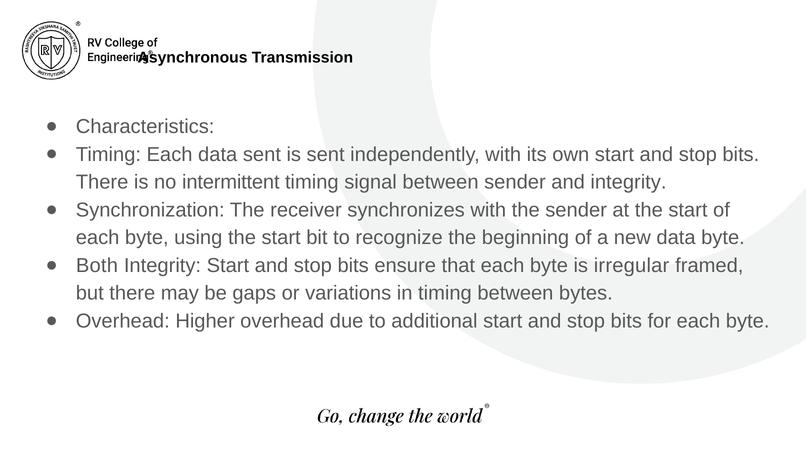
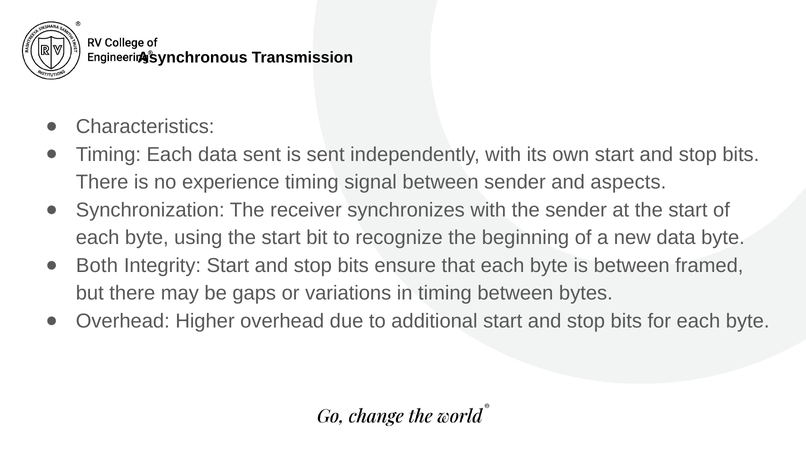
intermittent: intermittent -> experience (231, 182)
and integrity: integrity -> aspects (628, 182)
is irregular: irregular -> between (632, 266)
